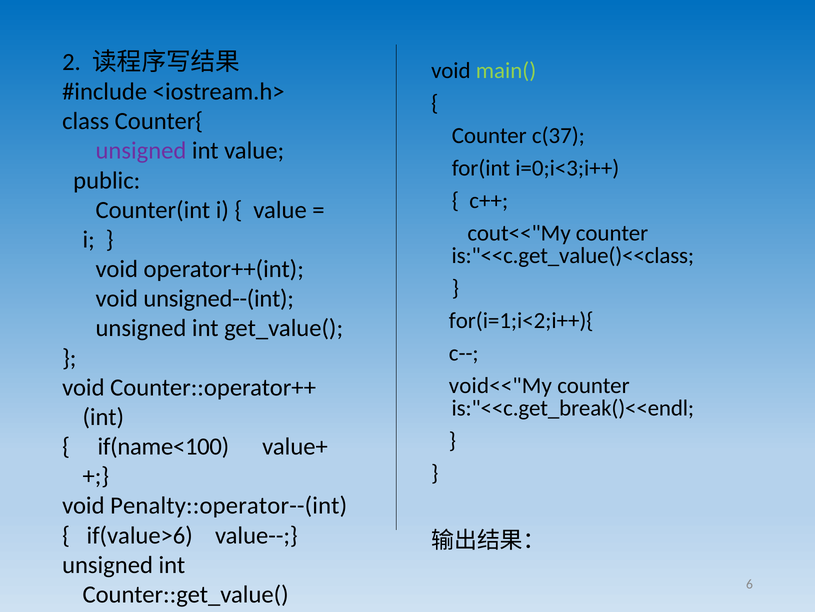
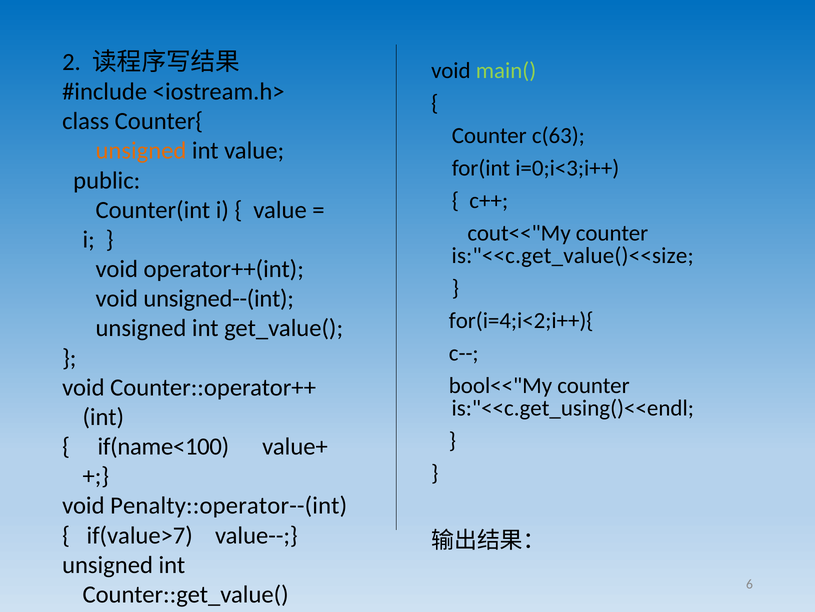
c(37: c(37 -> c(63 (558, 135)
unsigned colour: purple -> orange (141, 151)
is:"<<c.get_value()<<class: is:"<<c.get_value()<<class -> is:"<<c.get_value()<<size (573, 255)
for(i=1;i<2;i++){: for(i=1;i<2;i++){ -> for(i=4;i<2;i++){ (521, 320)
void<<"My: void<<"My -> bool<<"My (500, 385)
is:"<<c.get_break()<<endl: is:"<<c.get_break()<<endl -> is:"<<c.get_using()<<endl (573, 407)
if(value>6: if(value>6 -> if(value>7 (140, 535)
